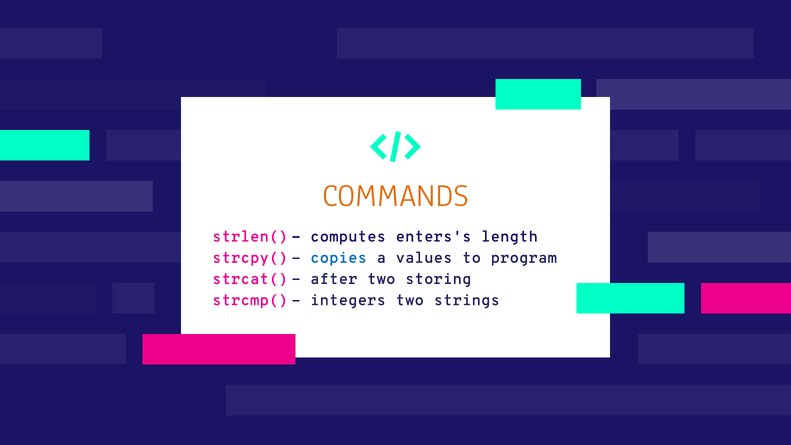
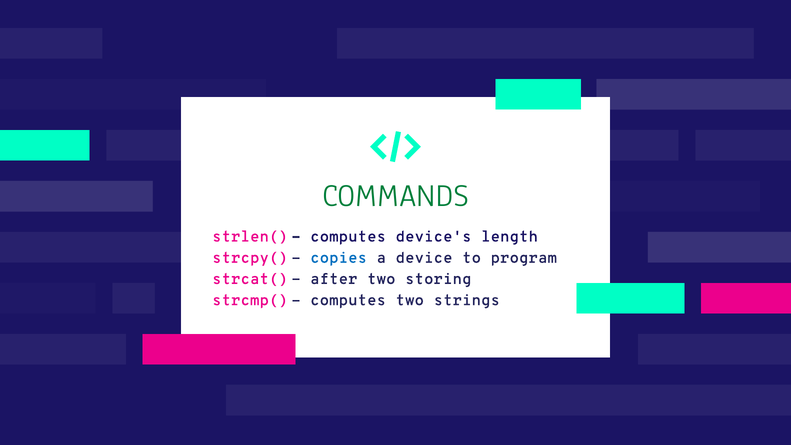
COMMANDS colour: orange -> green (395, 196)
enters's: enters's -> device's (434, 236)
values: values -> device (424, 258)
integers: integers -> computes (348, 300)
